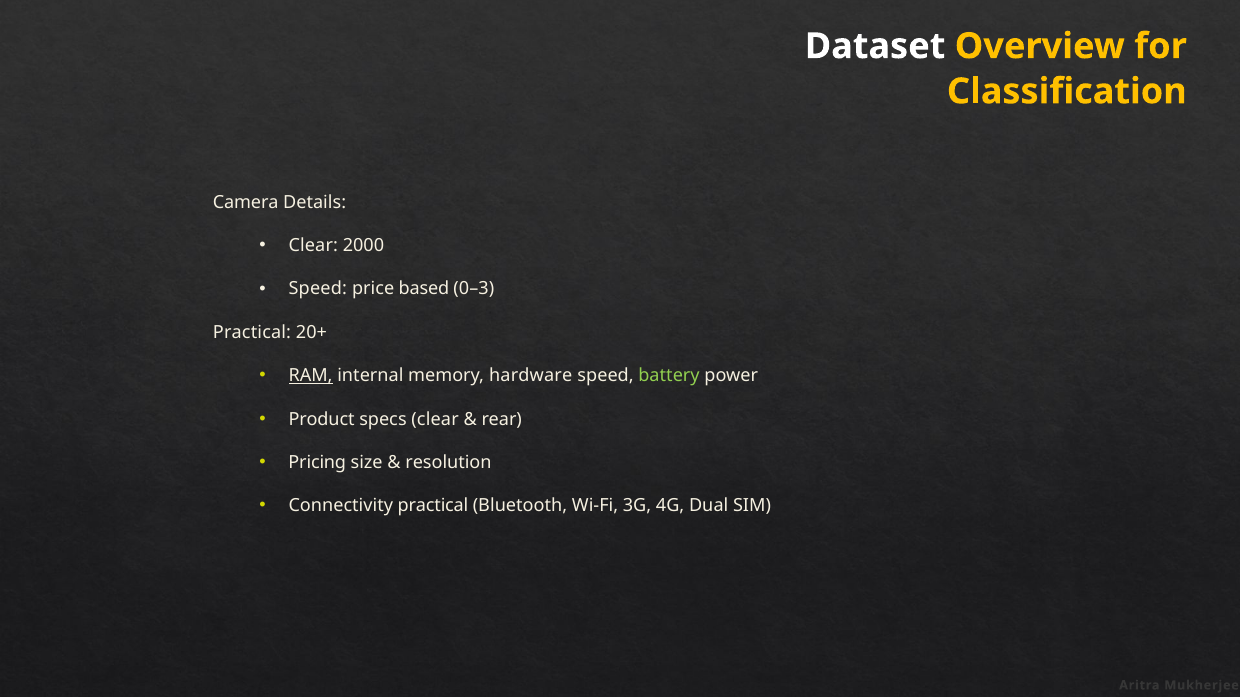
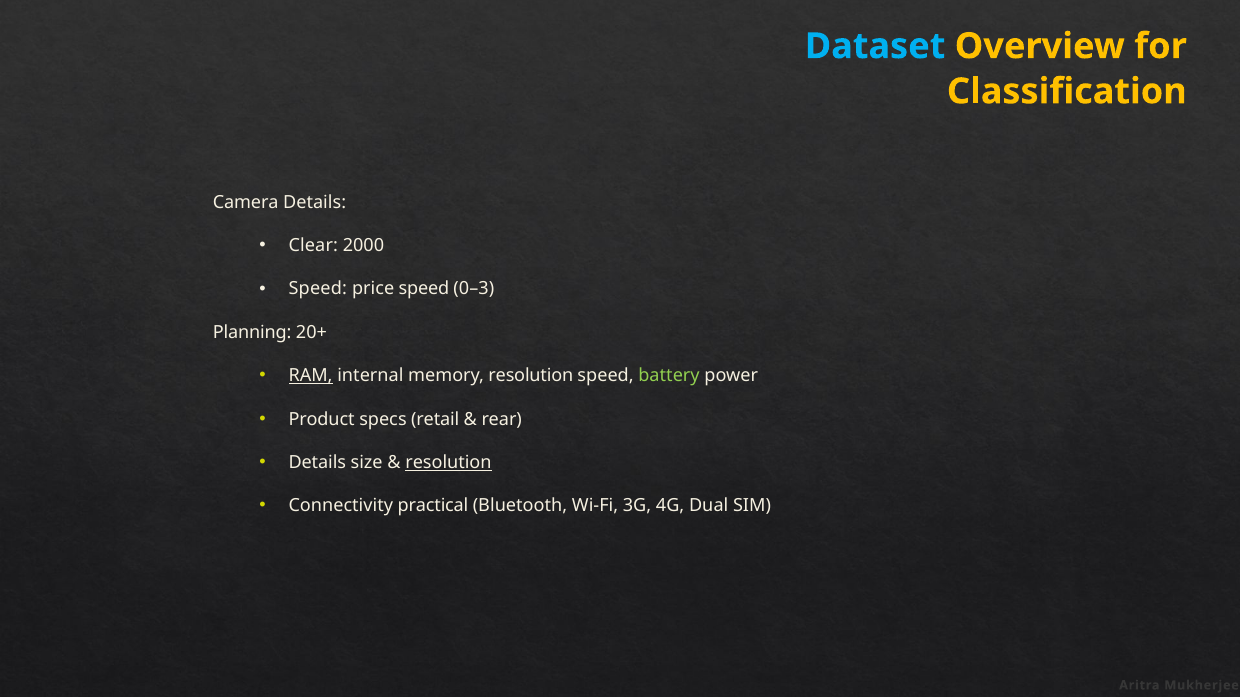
Dataset colour: white -> light blue (875, 46)
price based: based -> speed (424, 289)
Practical: Practical -> Planning (252, 333)
memory hardware: hardware -> resolution (531, 376)
specs clear: clear -> retail (435, 419)
Pricing: Pricing -> Details (317, 463)
resolution underline: none -> present (448, 463)
